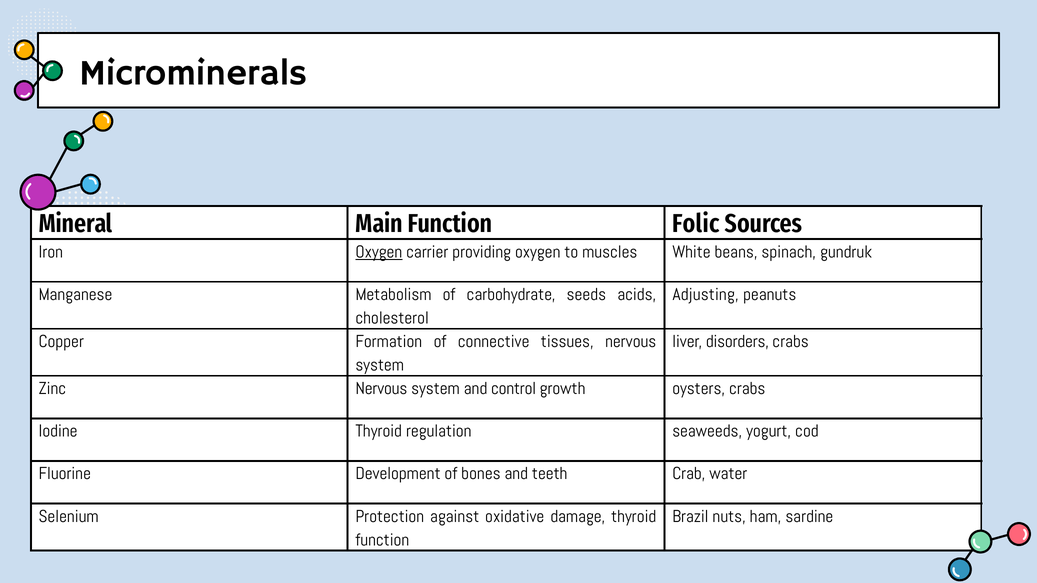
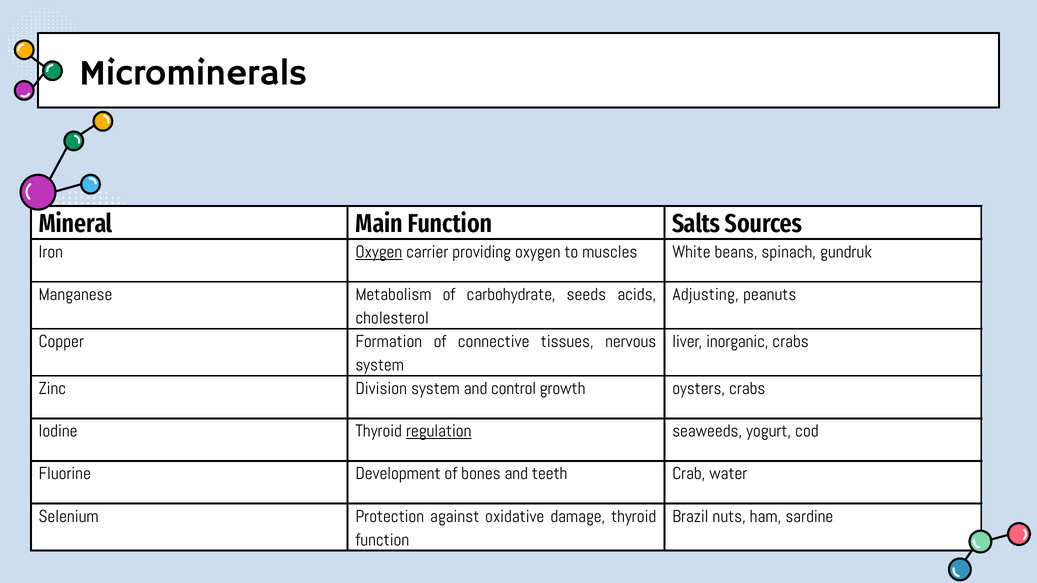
Folic: Folic -> Salts (696, 224)
disorders: disorders -> inorganic (737, 342)
Zinc Nervous: Nervous -> Division (381, 389)
regulation underline: none -> present (439, 431)
